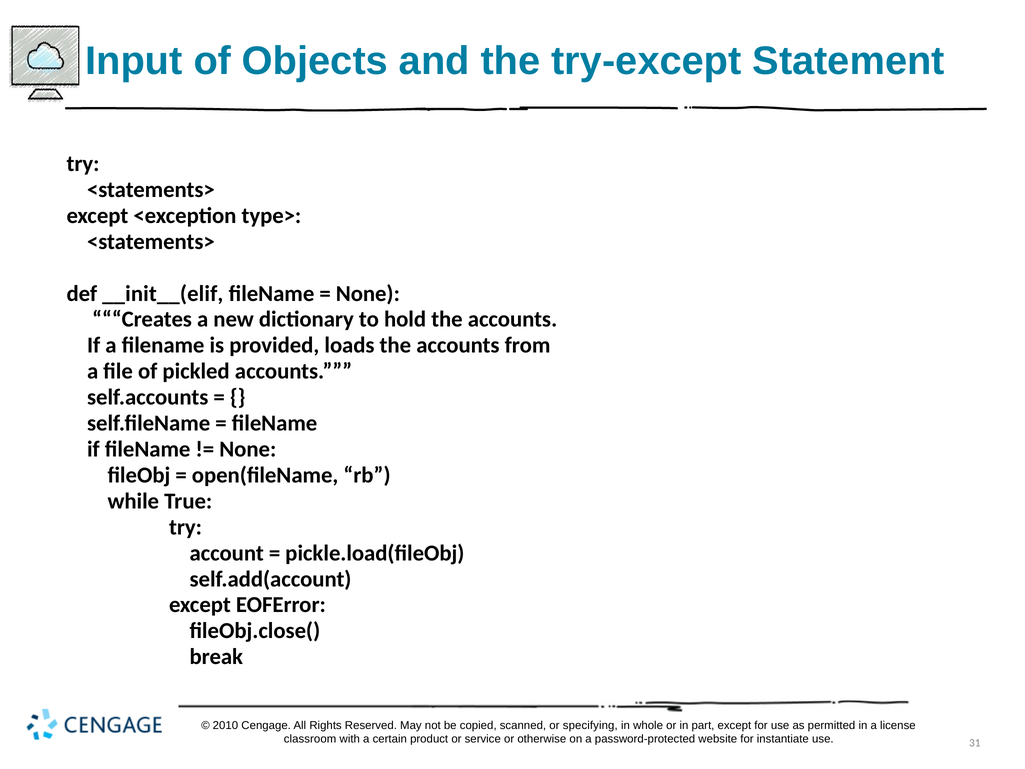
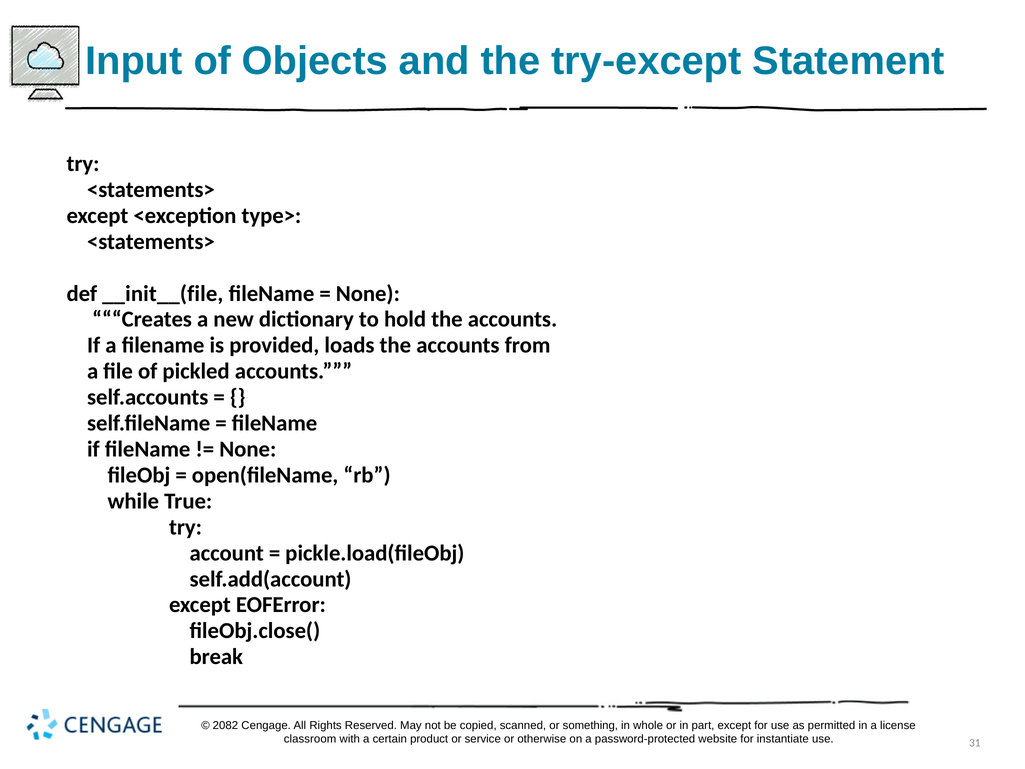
__init__(elif: __init__(elif -> __init__(file (163, 293)
2010: 2010 -> 2082 (225, 725)
specifying: specifying -> something (590, 725)
